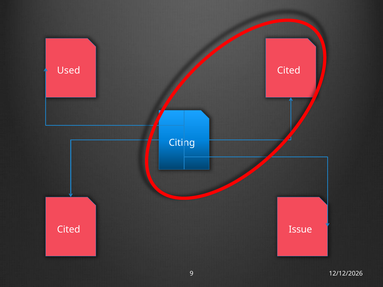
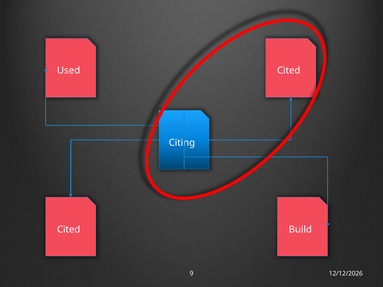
Issue: Issue -> Build (300, 230)
